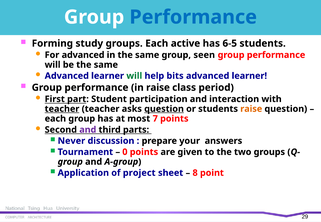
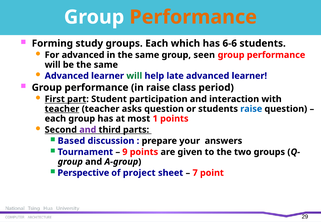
Performance colour: blue -> orange (193, 17)
active: active -> which (185, 43)
6-5: 6-5 -> 6-6 (230, 43)
bits: bits -> late (175, 76)
question underline: present -> none (164, 109)
raise colour: orange -> blue (251, 109)
7: 7 -> 1 (155, 119)
Never: Never -> Based (71, 141)
0: 0 -> 9 (125, 152)
Application: Application -> Perspective (83, 173)
8: 8 -> 7 (195, 173)
